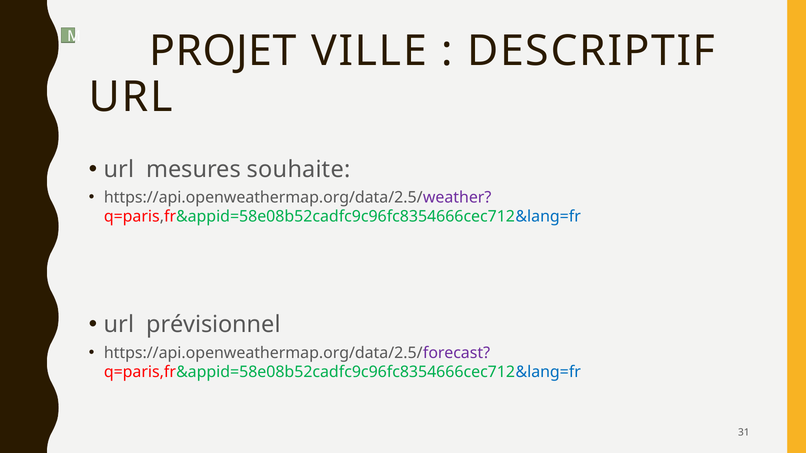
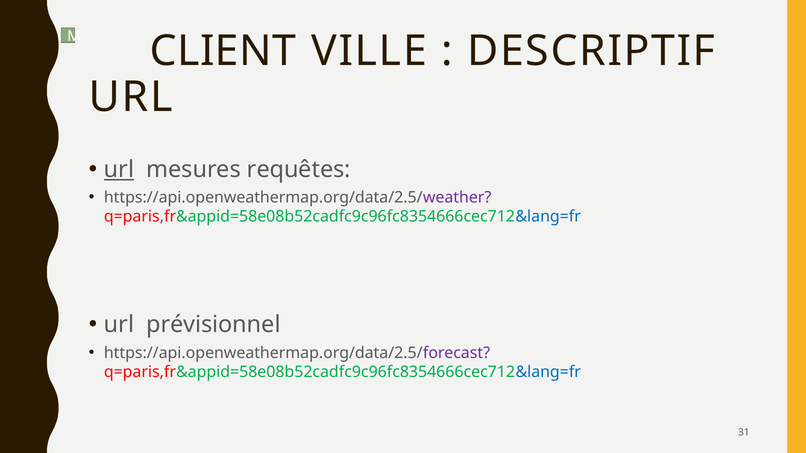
PROJET: PROJET -> CLIENT (223, 51)
url underline: none -> present (119, 170)
souhaite: souhaite -> requêtes (299, 170)
